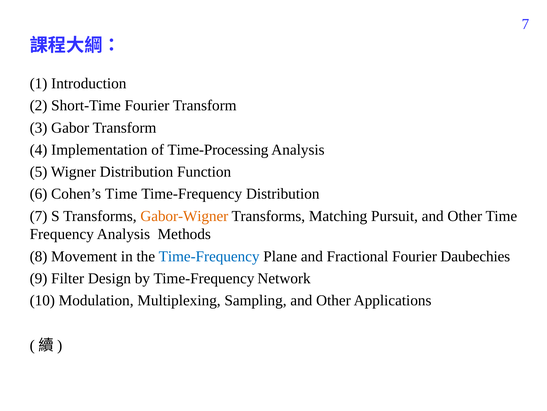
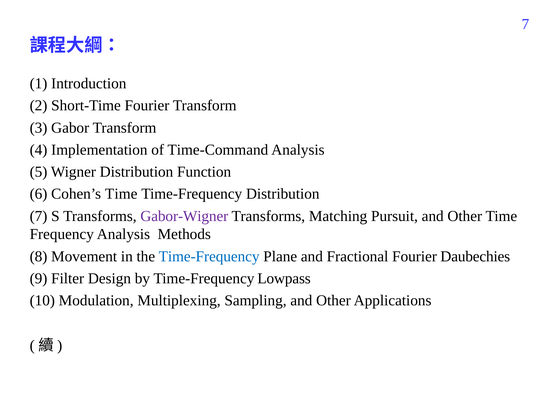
Time-Processing: Time-Processing -> Time-Command (218, 149)
Gabor-Wigner colour: orange -> purple (184, 216)
Network: Network -> Lowpass (284, 278)
